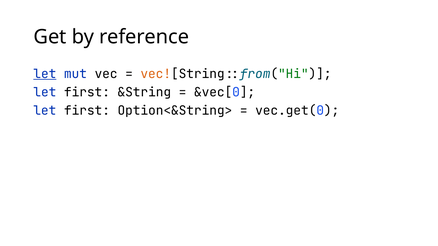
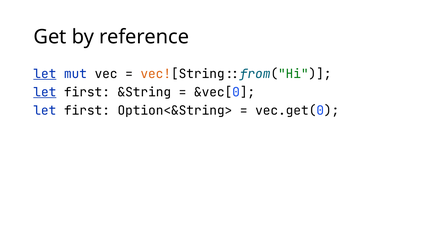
let underline: none -> present (45, 92)
